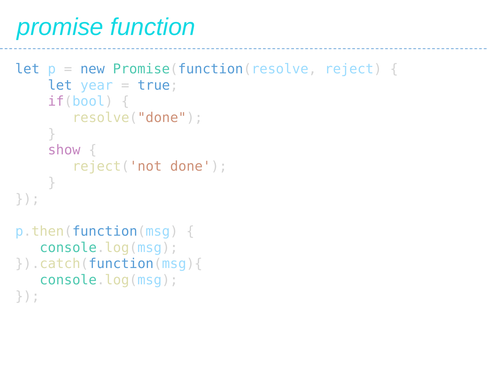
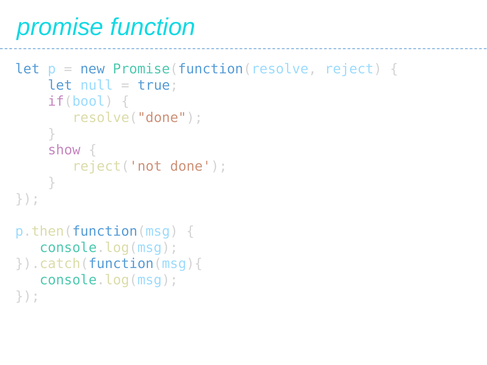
year: year -> null (97, 85)
